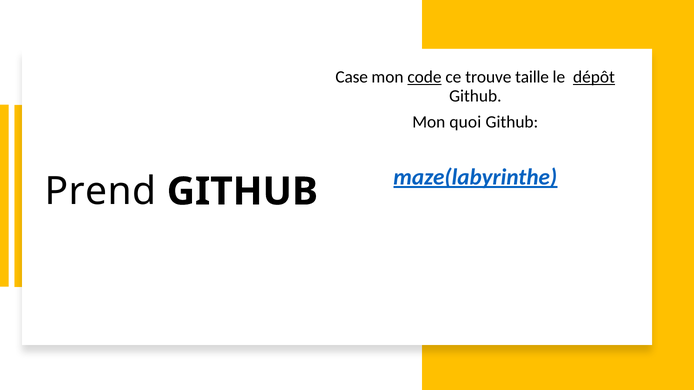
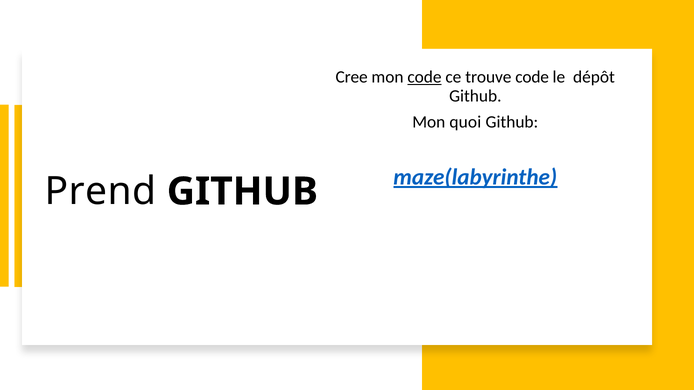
Case: Case -> Cree (352, 77)
trouve taille: taille -> code (532, 77)
dépôt underline: present -> none (594, 77)
